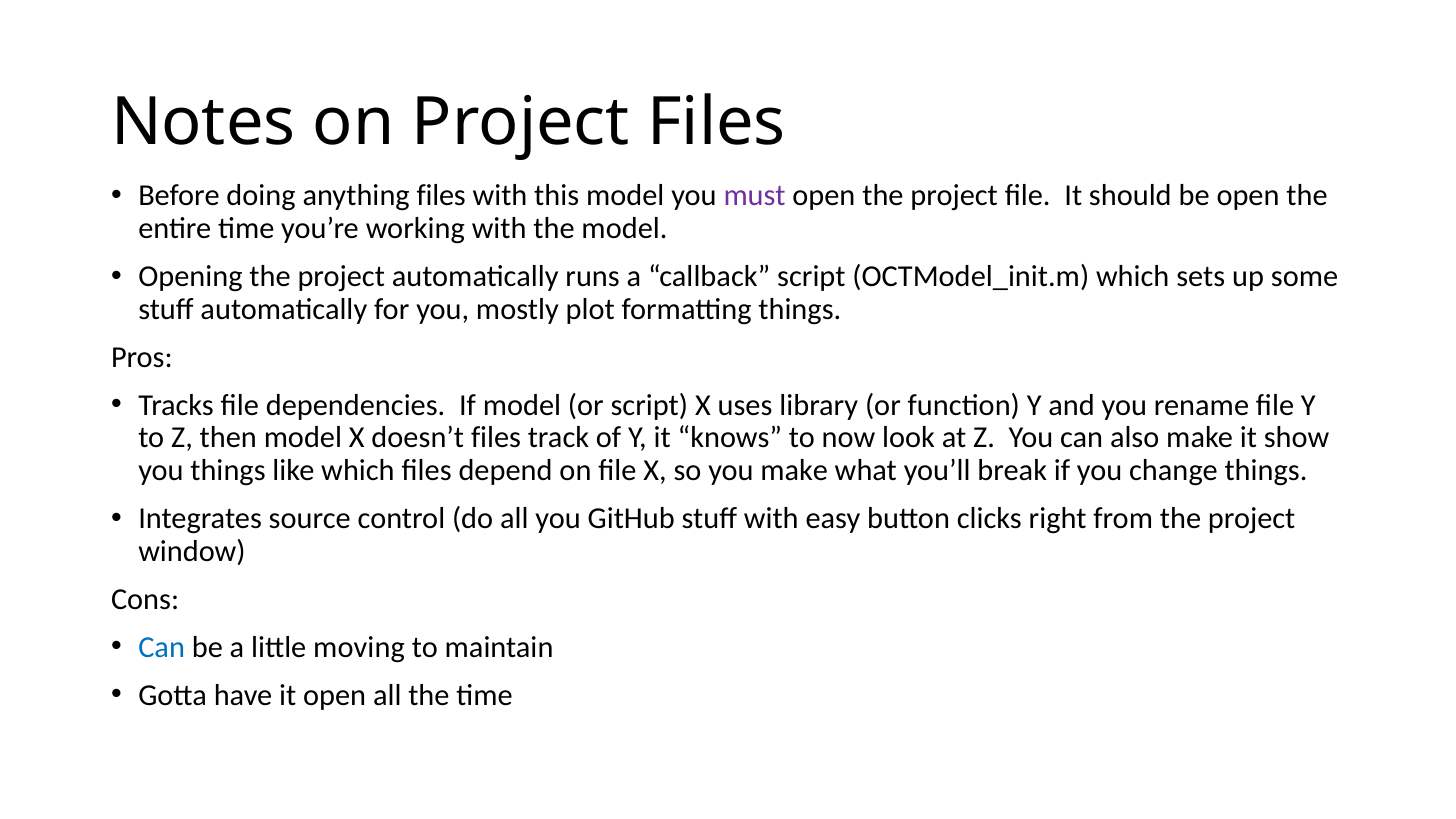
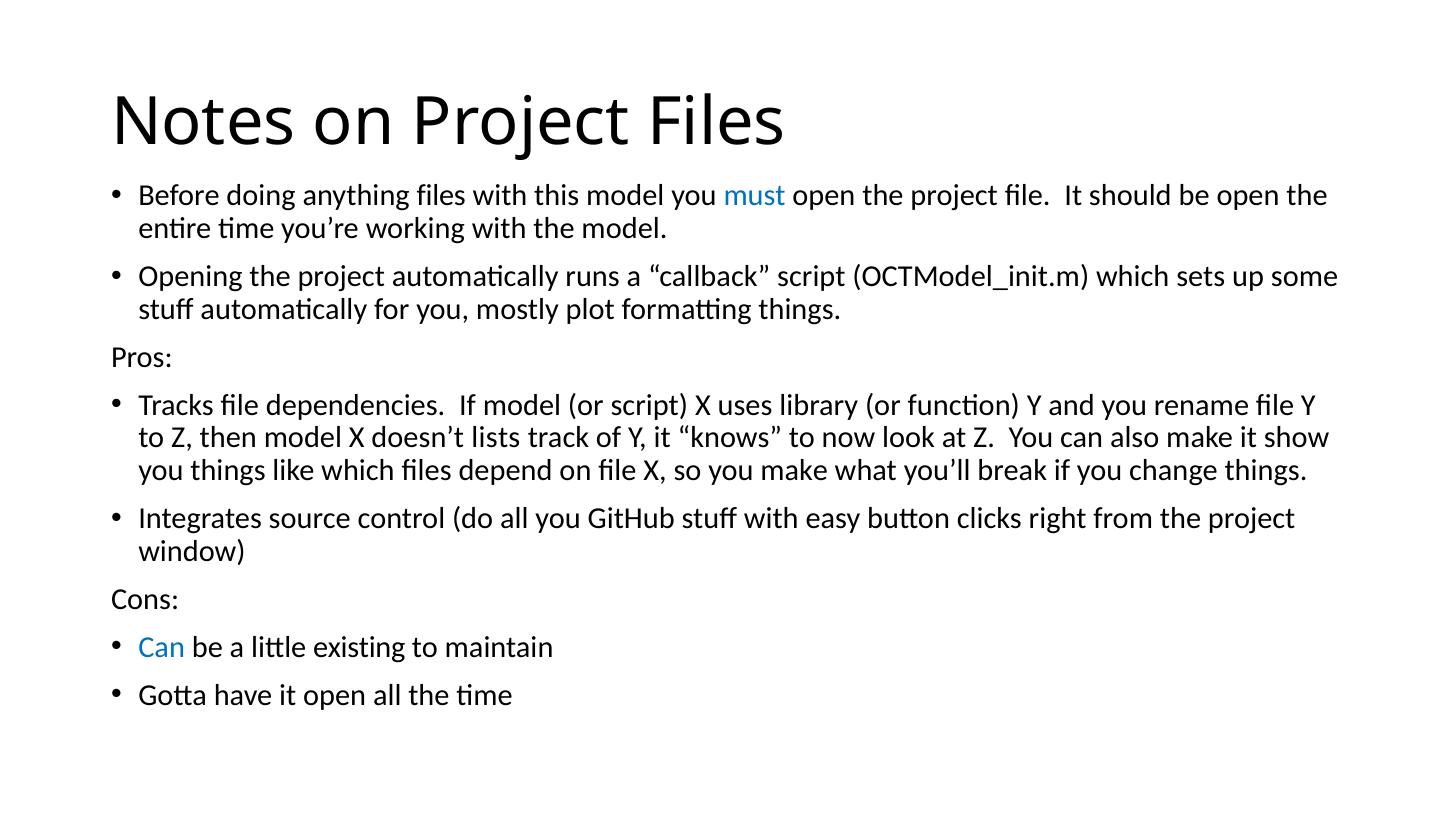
must colour: purple -> blue (755, 196)
doesn’t files: files -> lists (496, 438)
moving: moving -> existing (359, 647)
